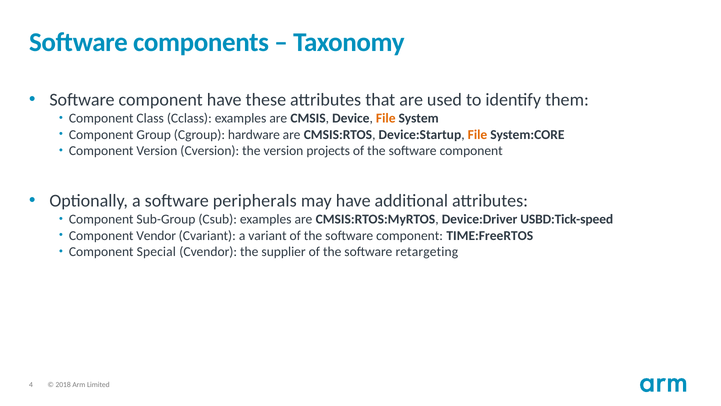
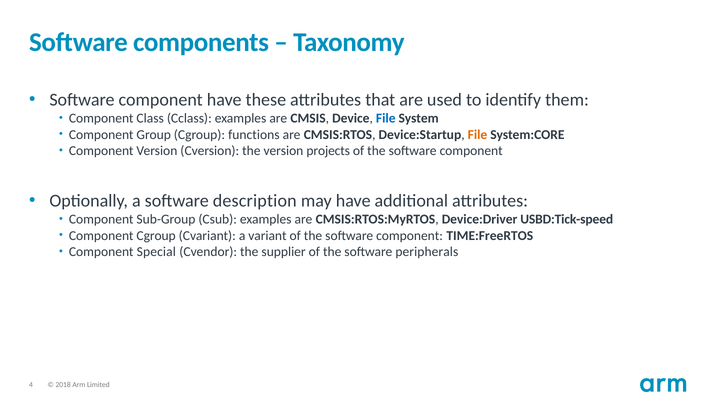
File colour: orange -> blue (386, 118)
hardware: hardware -> functions (254, 134)
peripherals: peripherals -> description (255, 201)
Component Vendor: Vendor -> Cgroup (156, 235)
retargeting: retargeting -> peripherals (427, 252)
